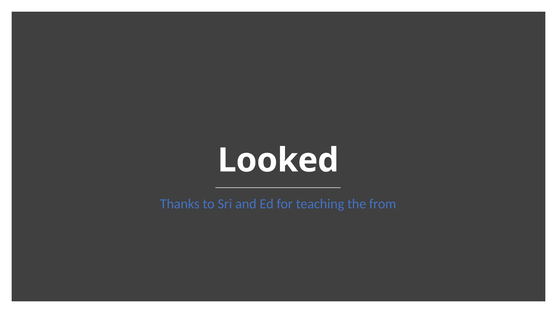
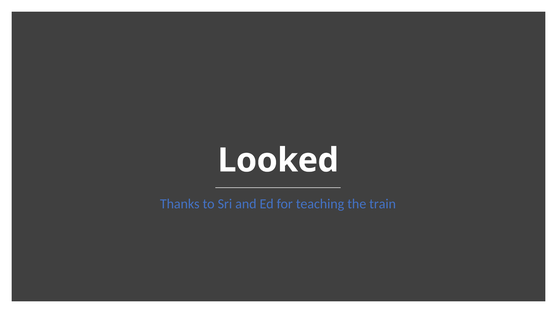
from: from -> train (383, 204)
